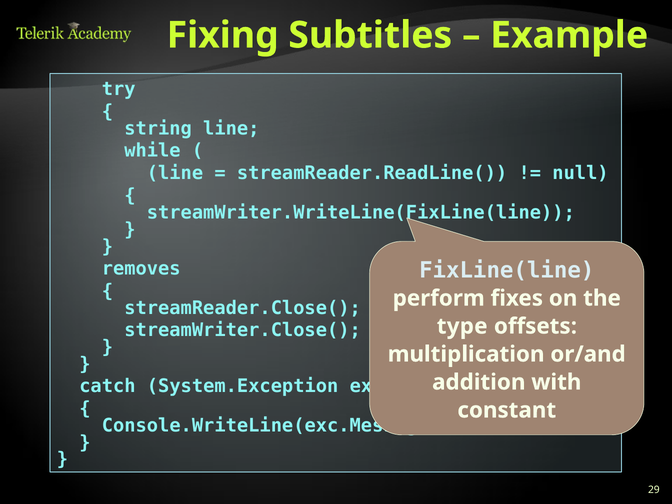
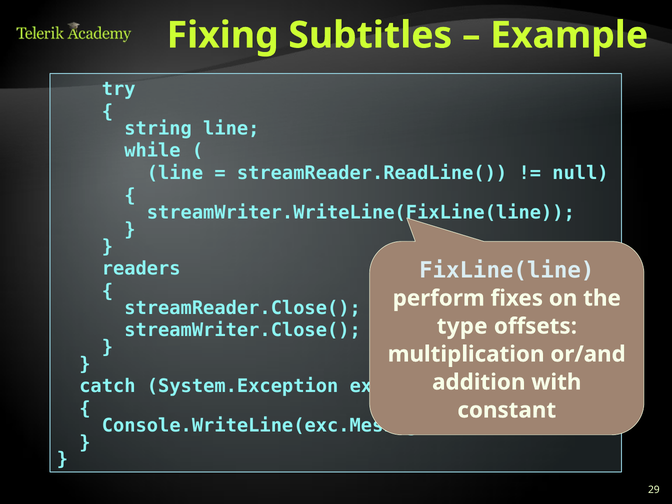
removes: removes -> readers (141, 268)
